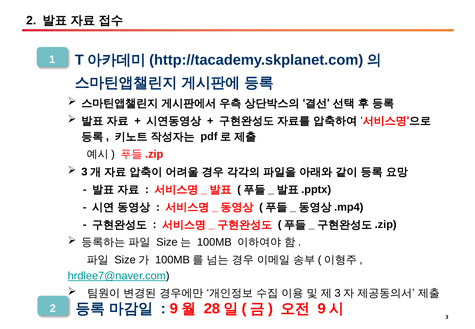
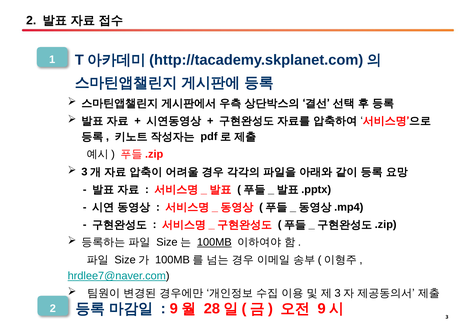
100MB underline: none -> present (214, 242)
